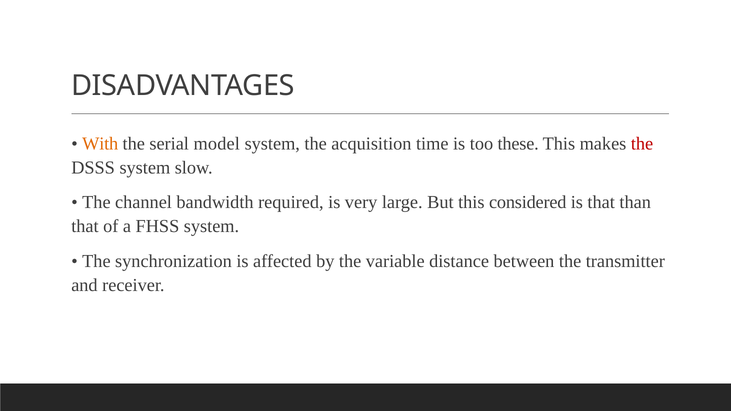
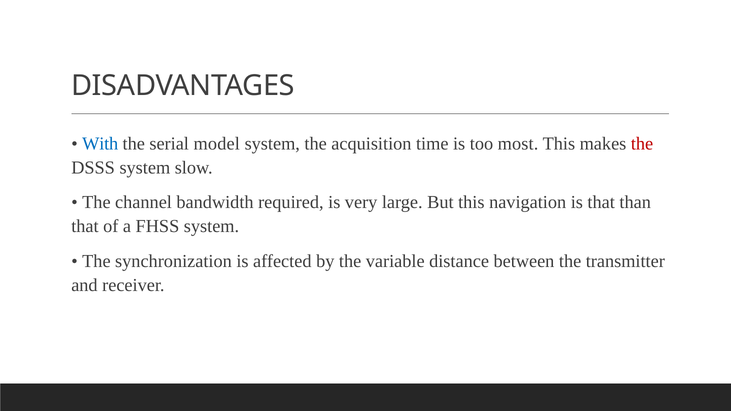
With colour: orange -> blue (100, 144)
these: these -> most (518, 144)
considered: considered -> navigation (528, 202)
